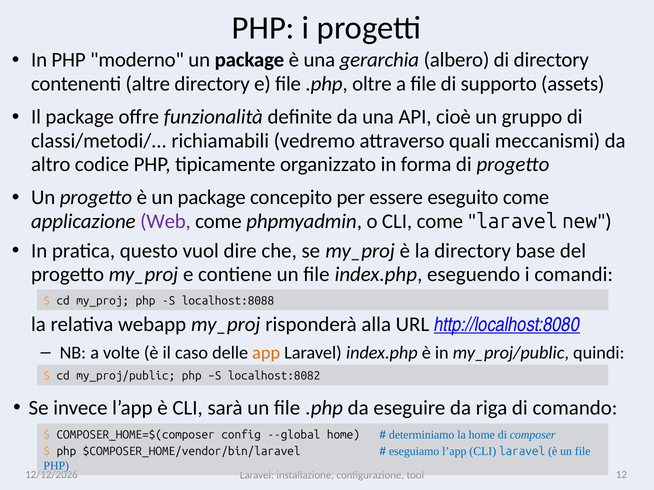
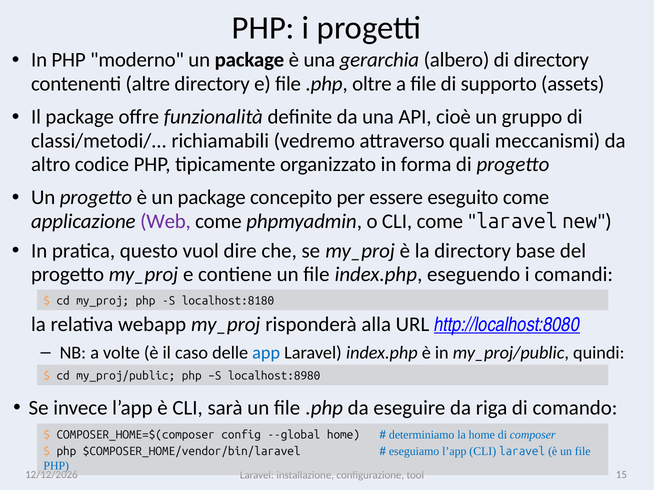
localhost:8088: localhost:8088 -> localhost:8180 (228, 301)
app colour: orange -> blue (266, 353)
localhost:8082: localhost:8082 -> localhost:8980 (274, 376)
12: 12 -> 15 (621, 475)
